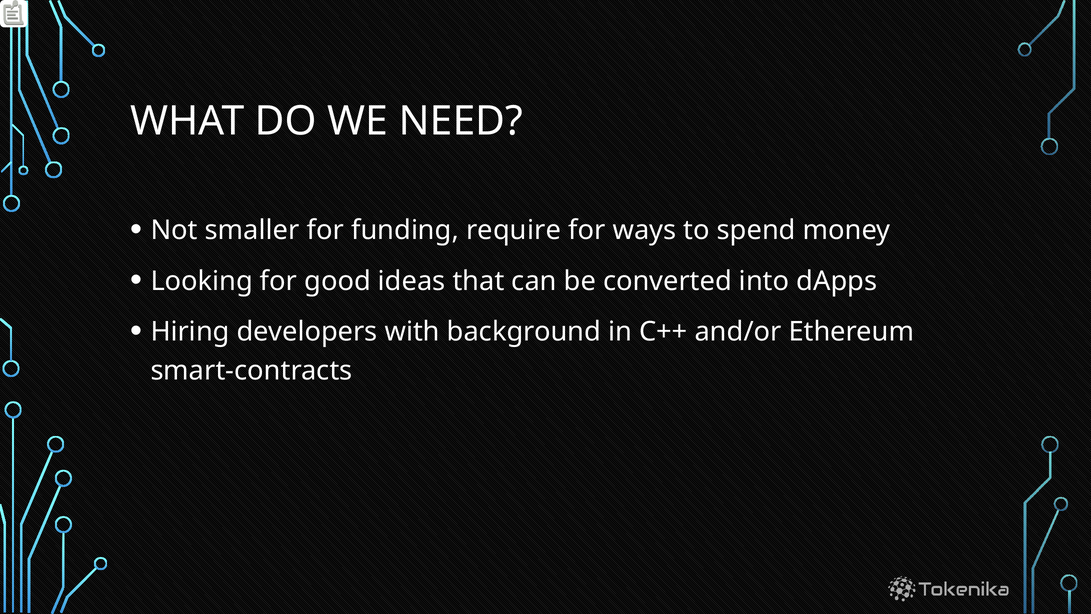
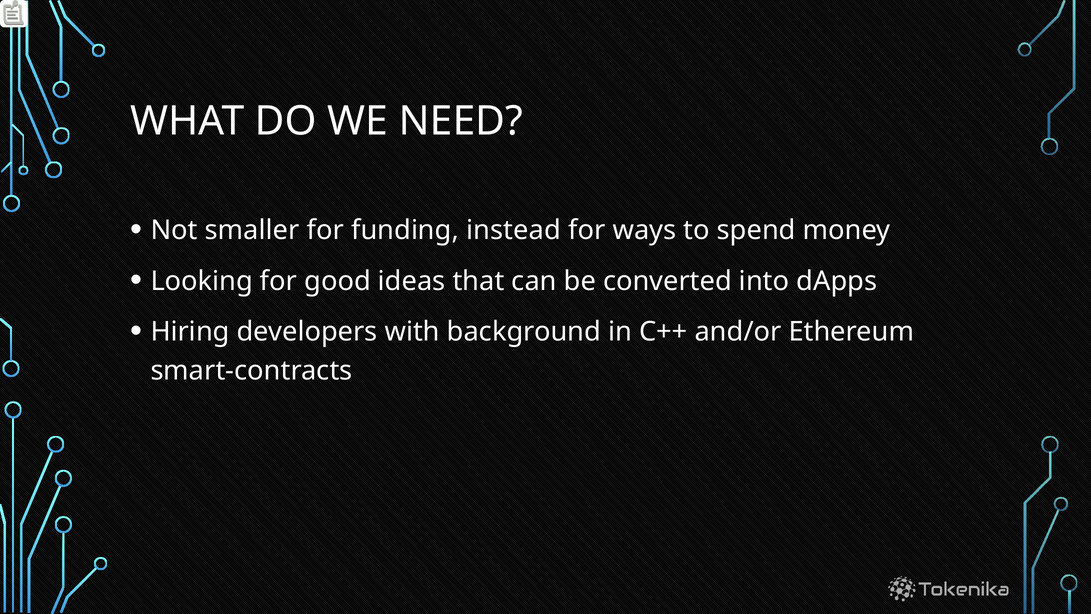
require: require -> instead (514, 230)
